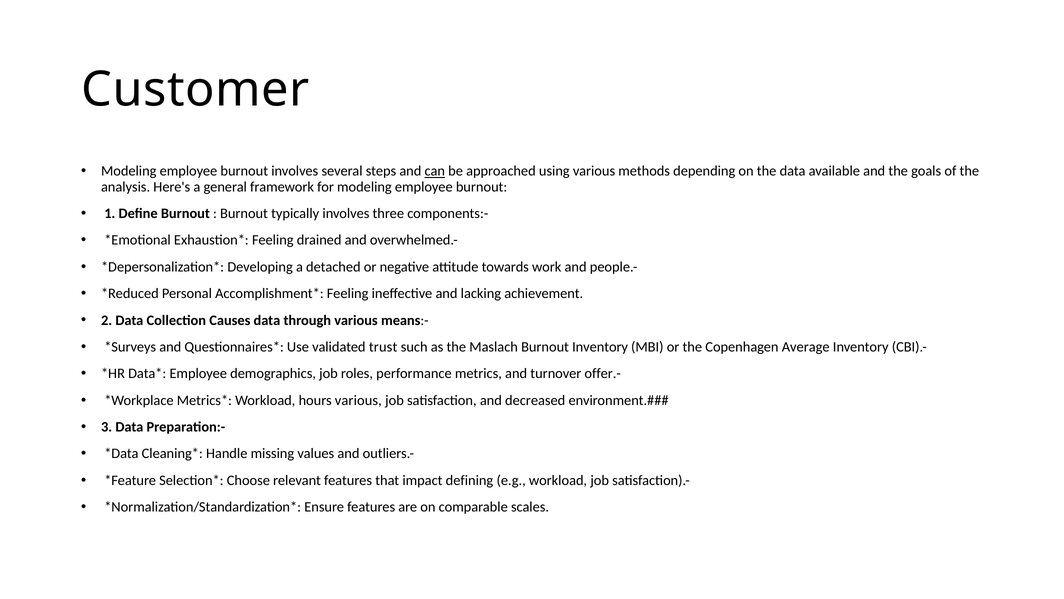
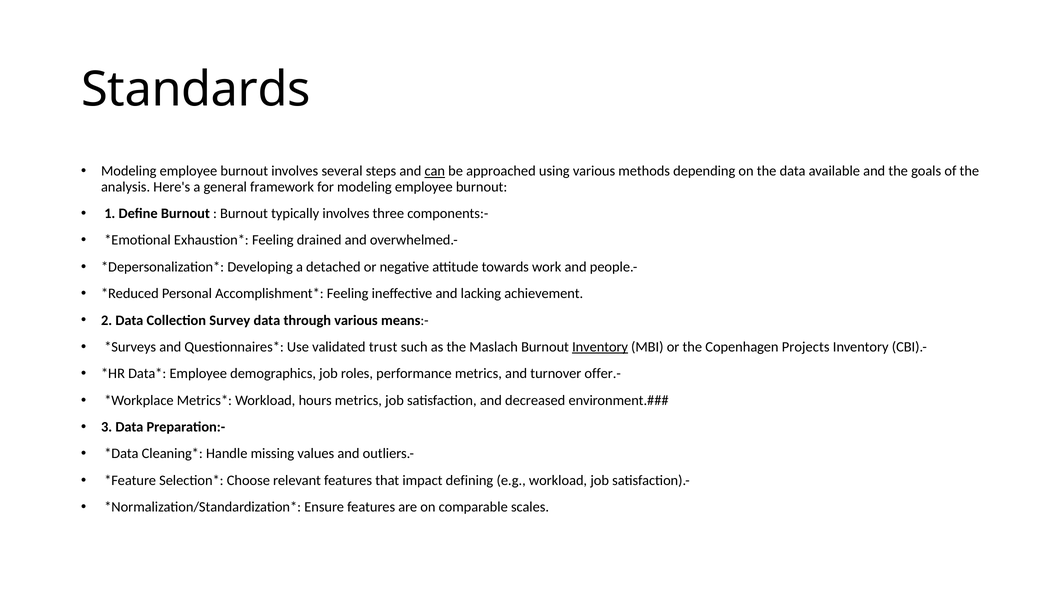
Customer: Customer -> Standards (196, 89)
Causes: Causes -> Survey (230, 320)
Inventory underline: none -> present (600, 347)
Average: Average -> Projects (806, 347)
hours various: various -> metrics (358, 400)
